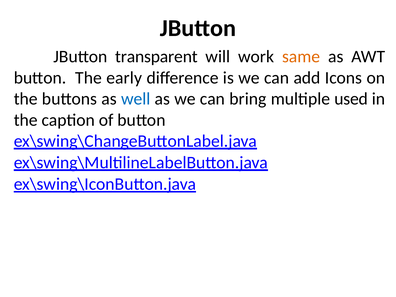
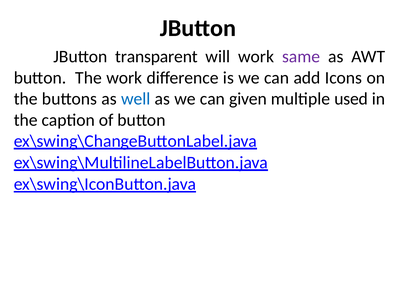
same colour: orange -> purple (301, 57)
The early: early -> work (124, 78)
bring: bring -> given (248, 99)
